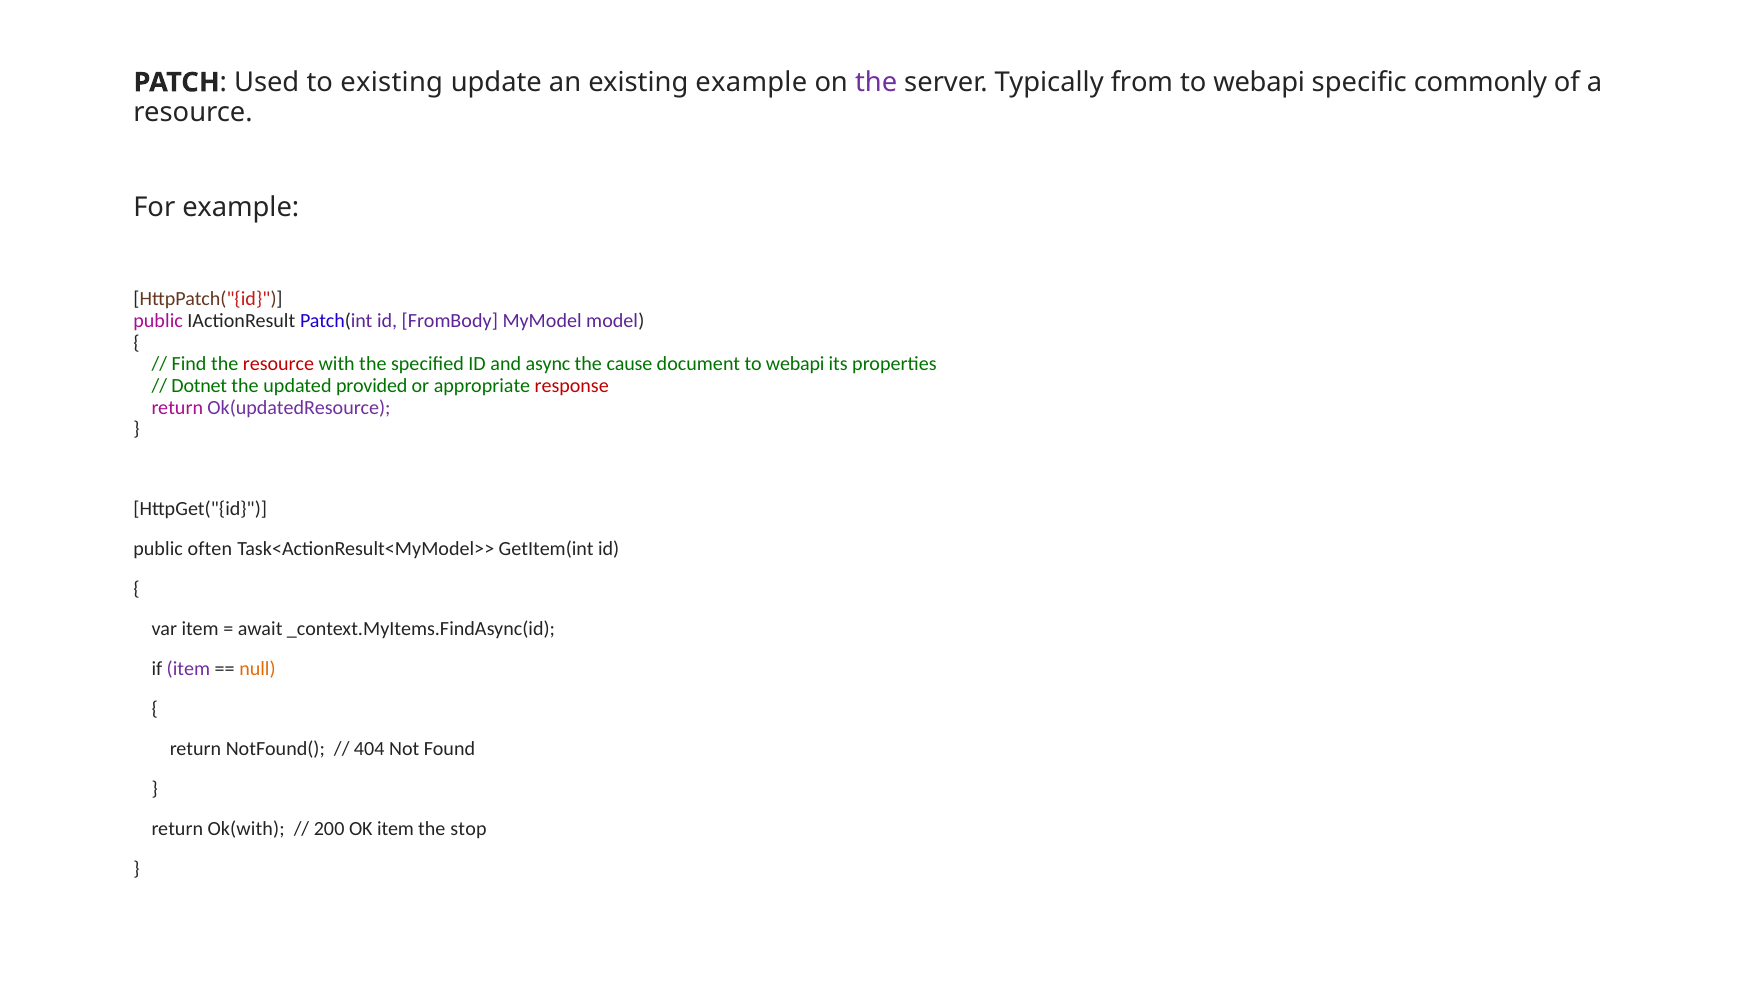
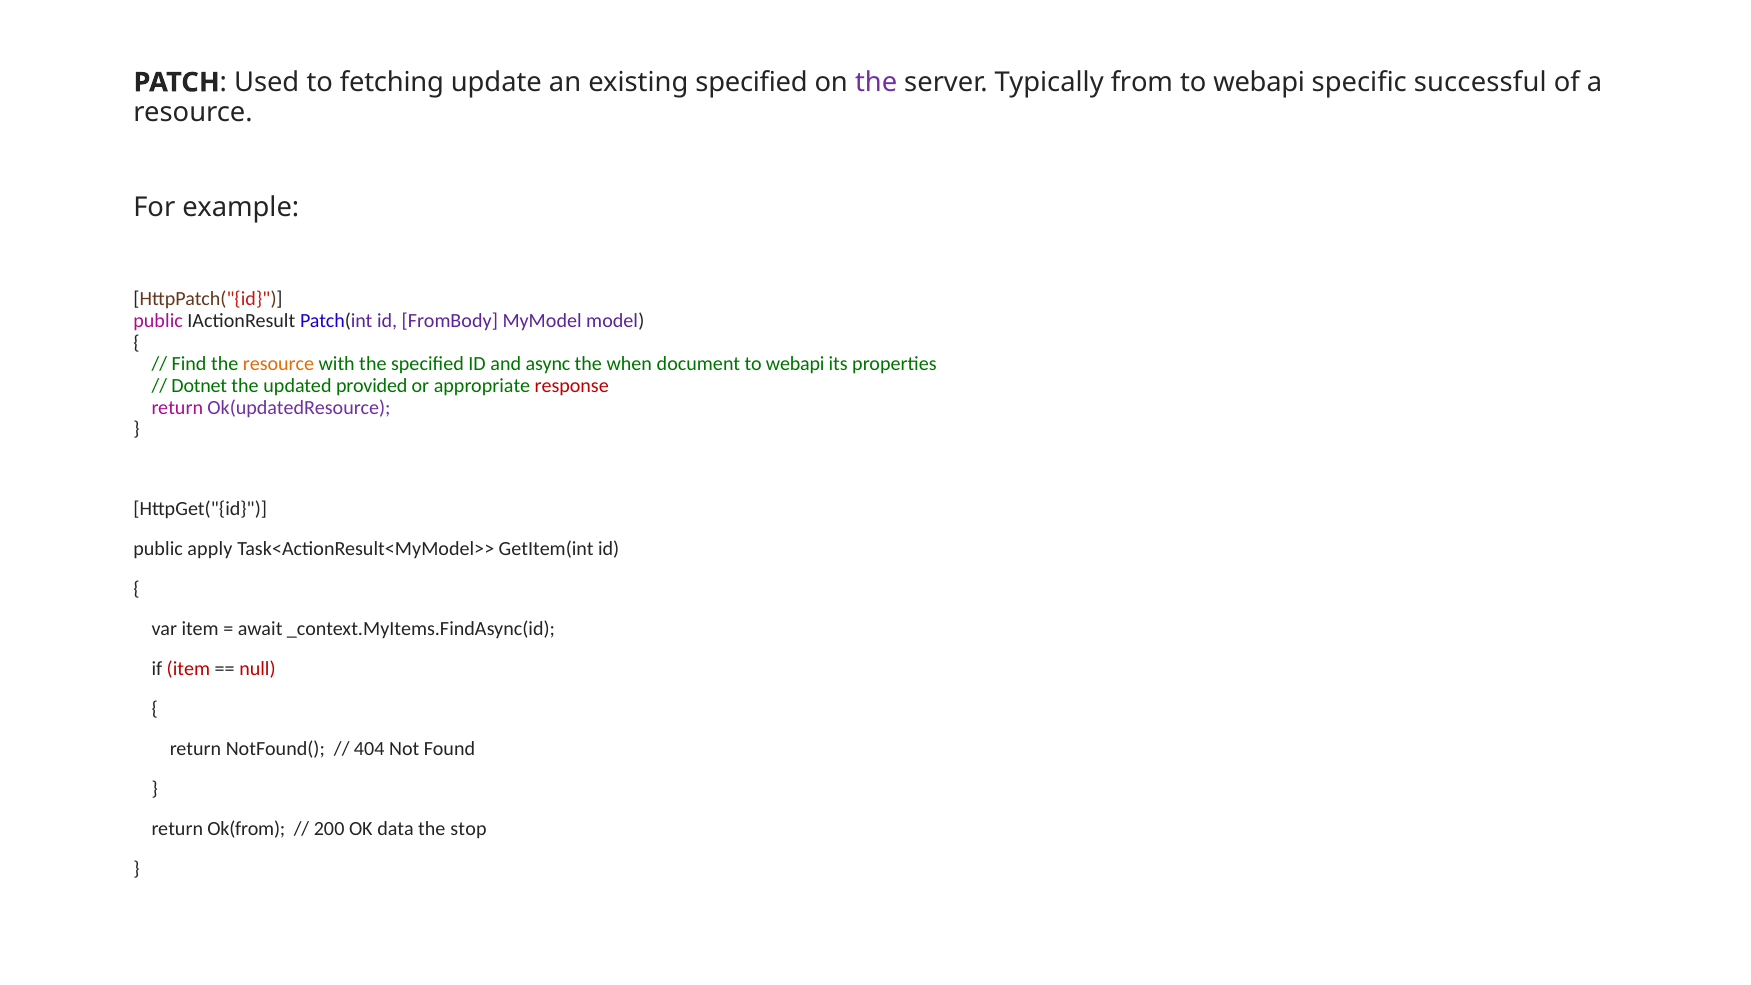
to existing: existing -> fetching (392, 82)
existing example: example -> specified (752, 82)
commonly: commonly -> successful (1480, 82)
resource colour: red -> orange (278, 364)
cause: cause -> when (629, 364)
often: often -> apply (210, 549)
item colour: purple -> red (188, 669)
null colour: orange -> red (257, 669)
Ok(with: Ok(with -> Ok(from (246, 828)
OK item: item -> data (395, 828)
